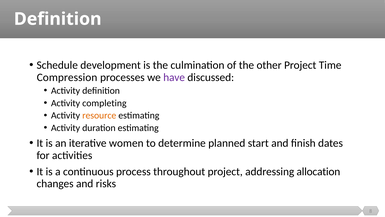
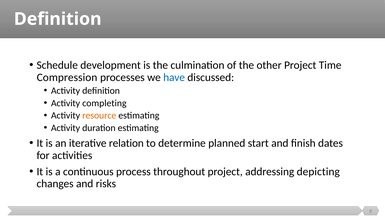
have colour: purple -> blue (174, 77)
women: women -> relation (126, 143)
allocation: allocation -> depicting (318, 171)
